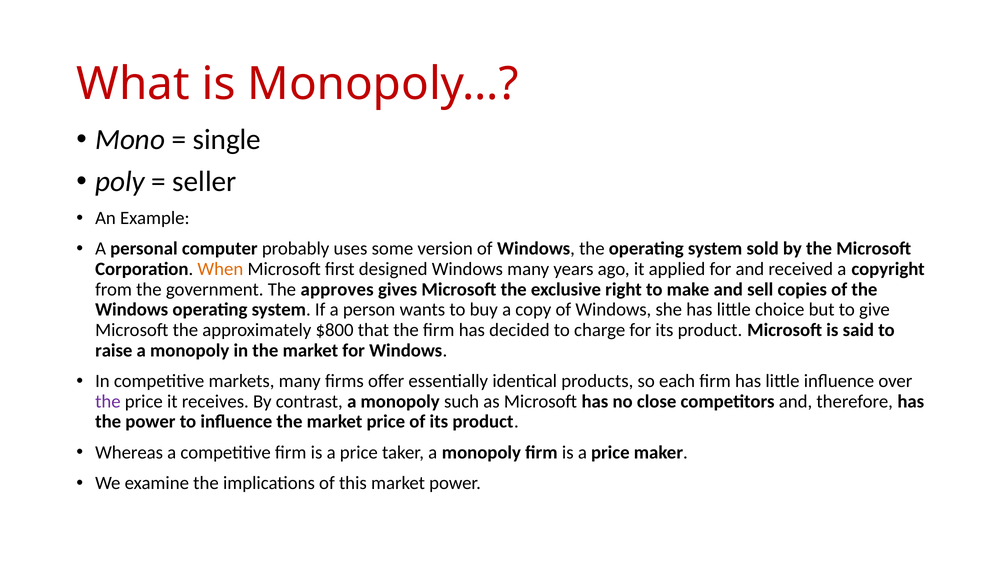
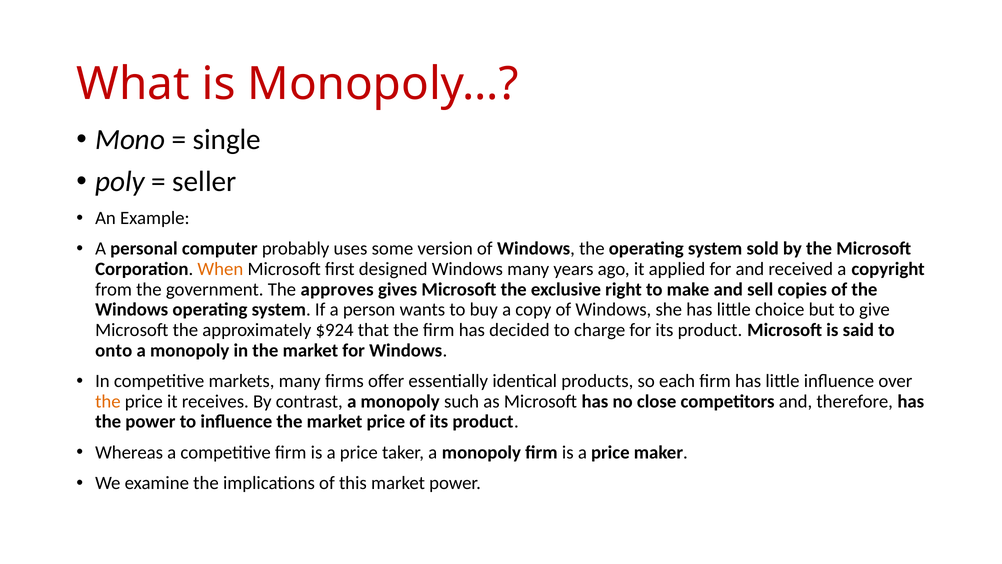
$800: $800 -> $924 (335, 330)
raise: raise -> onto (114, 350)
the colour: purple -> orange (108, 401)
